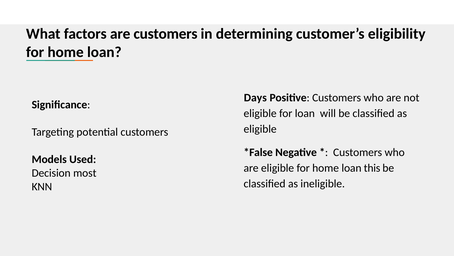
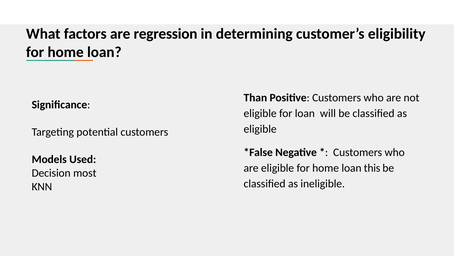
are customers: customers -> regression (166, 34)
Days: Days -> Than (255, 97)
